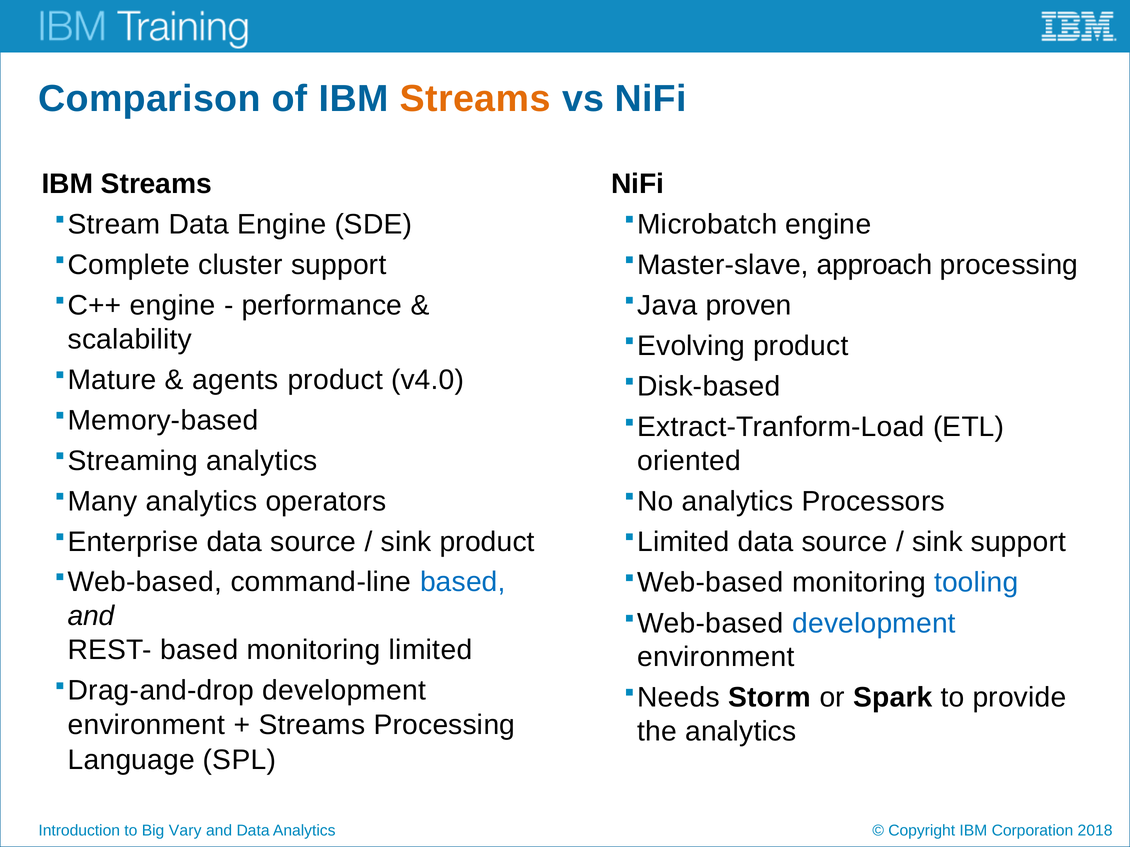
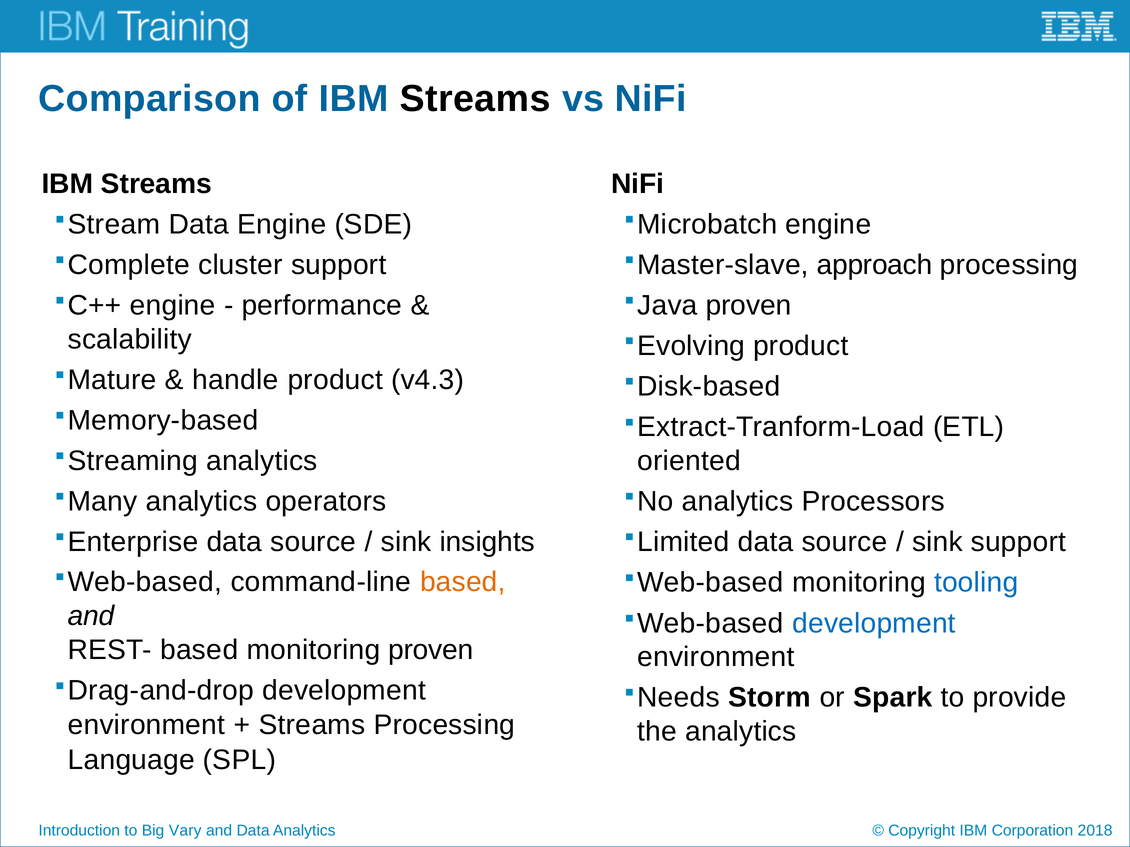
Streams colour: orange -> black (475, 99)
agents: agents -> handle (236, 380)
v4.0: v4.0 -> v4.3 (428, 380)
sink product: product -> insights (487, 542)
based colour: blue -> orange (463, 582)
monitoring limited: limited -> proven (431, 650)
